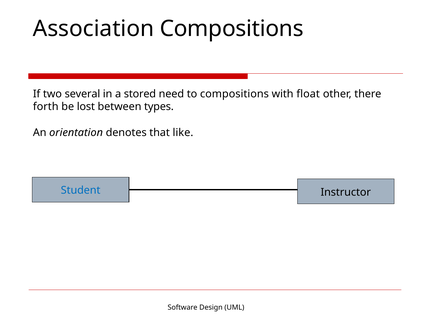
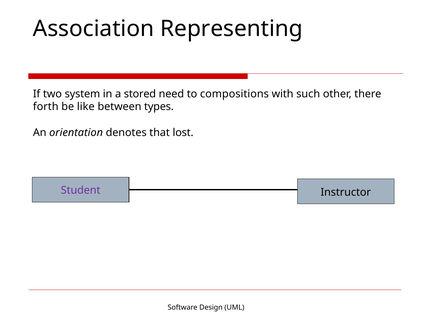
Association Compositions: Compositions -> Representing (232, 29)
several: several -> system (82, 94)
float: float -> such (308, 94)
lost: lost -> like (86, 107)
like: like -> lost (183, 133)
Student colour: blue -> purple (81, 191)
